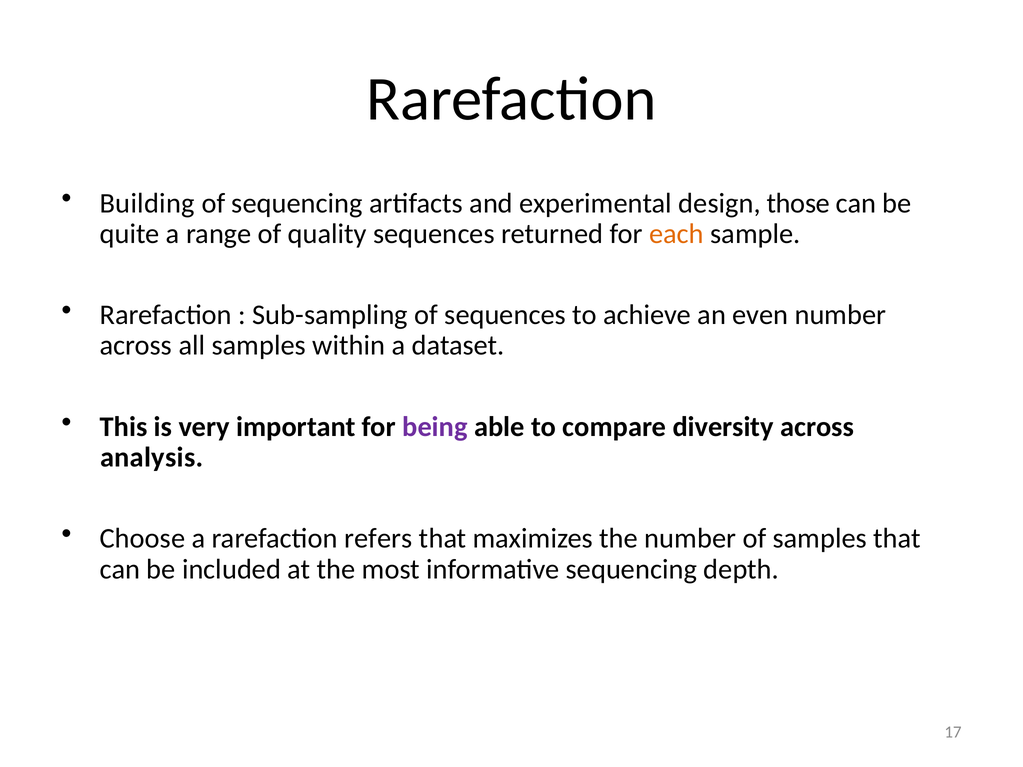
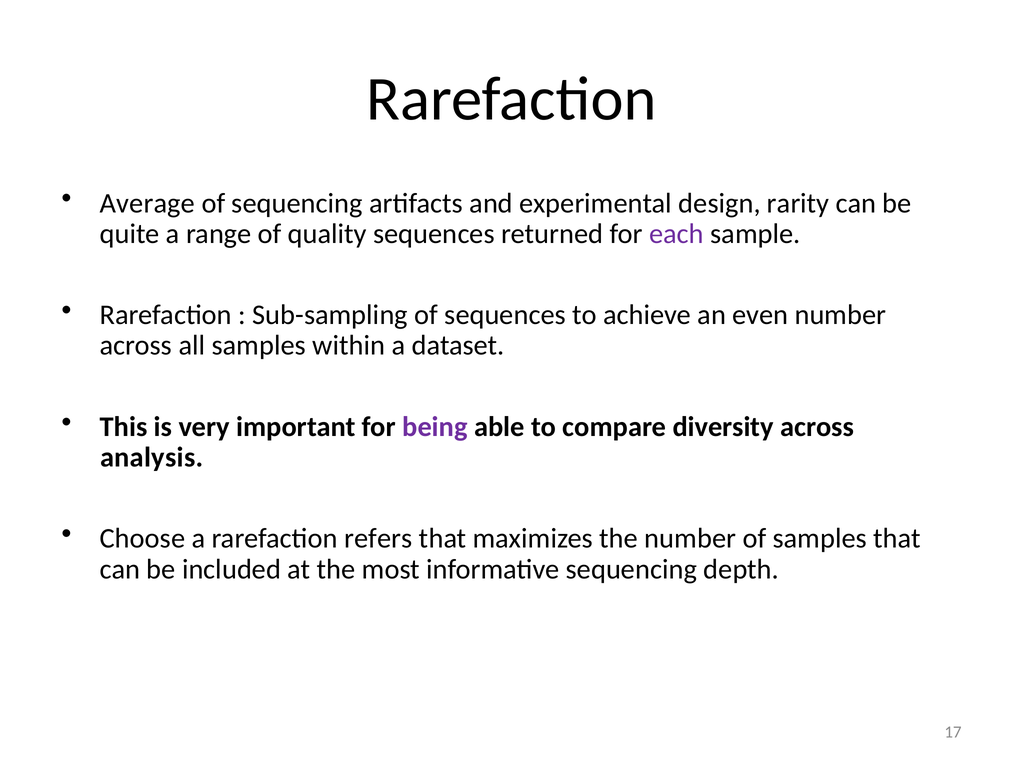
Building: Building -> Average (147, 203)
those: those -> rarity (798, 203)
each colour: orange -> purple (676, 234)
